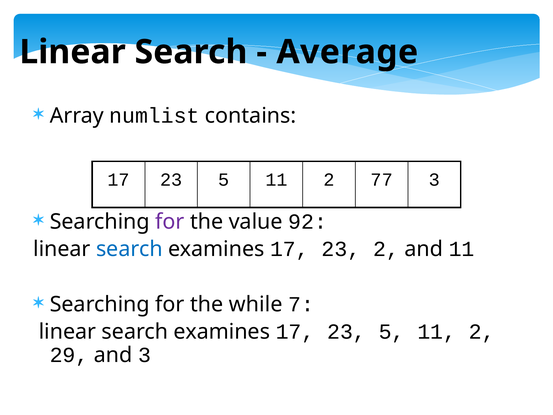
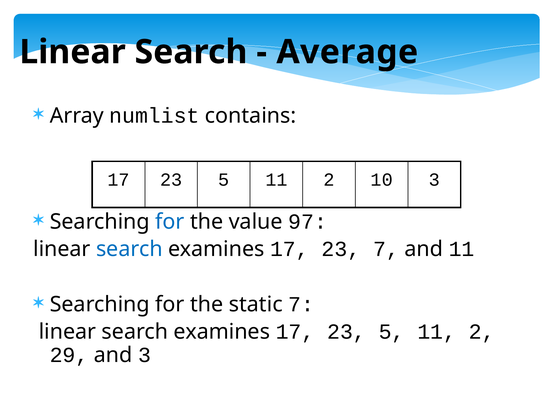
77: 77 -> 10 (382, 180)
for colour: purple -> blue (170, 222)
92: 92 -> 97 (308, 222)
23 2: 2 -> 7 (386, 249)
while: while -> static (256, 304)
